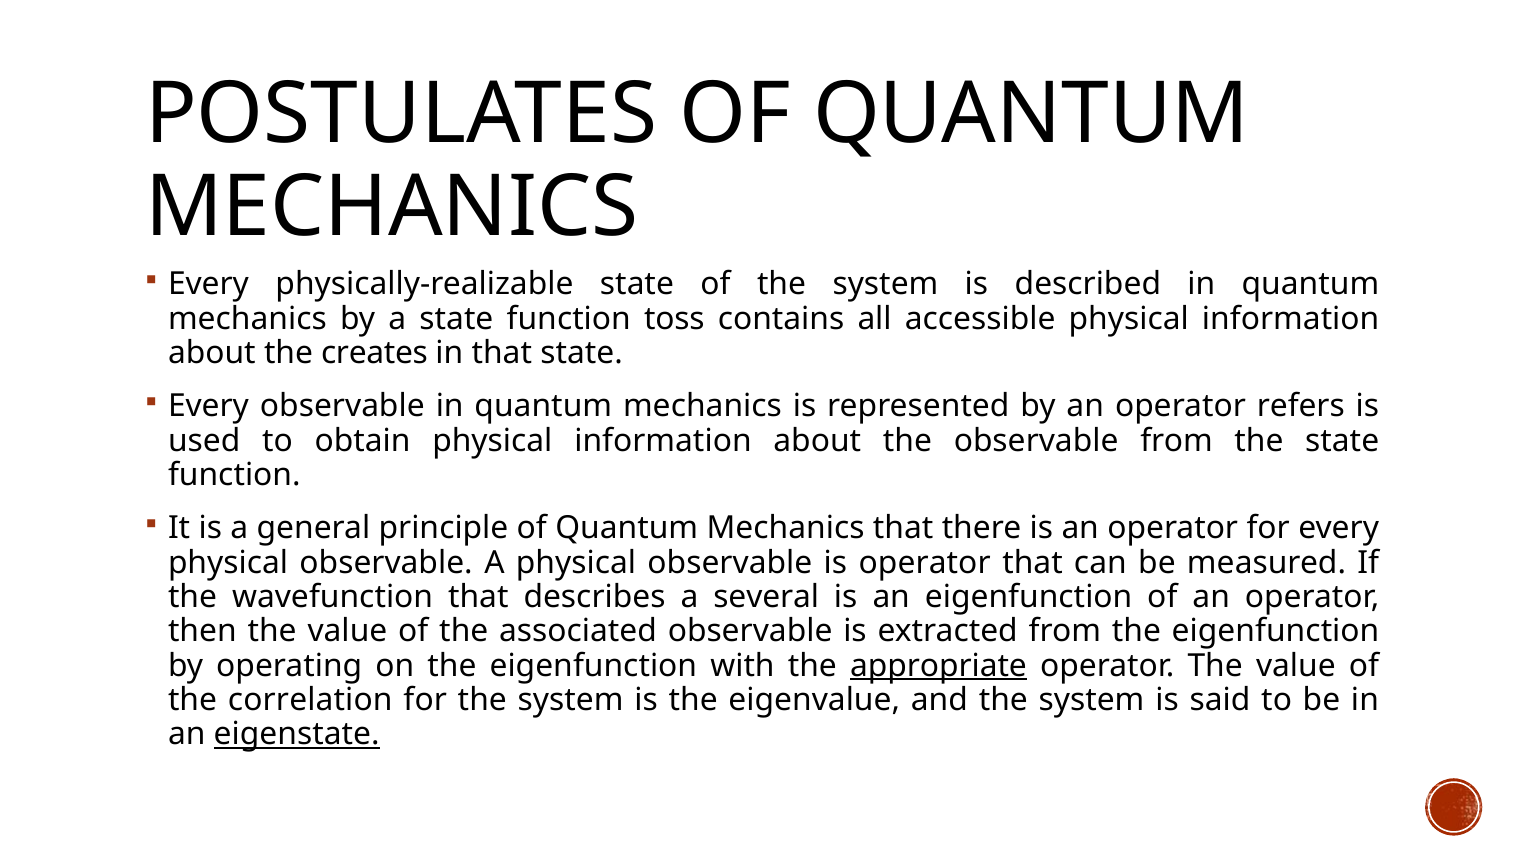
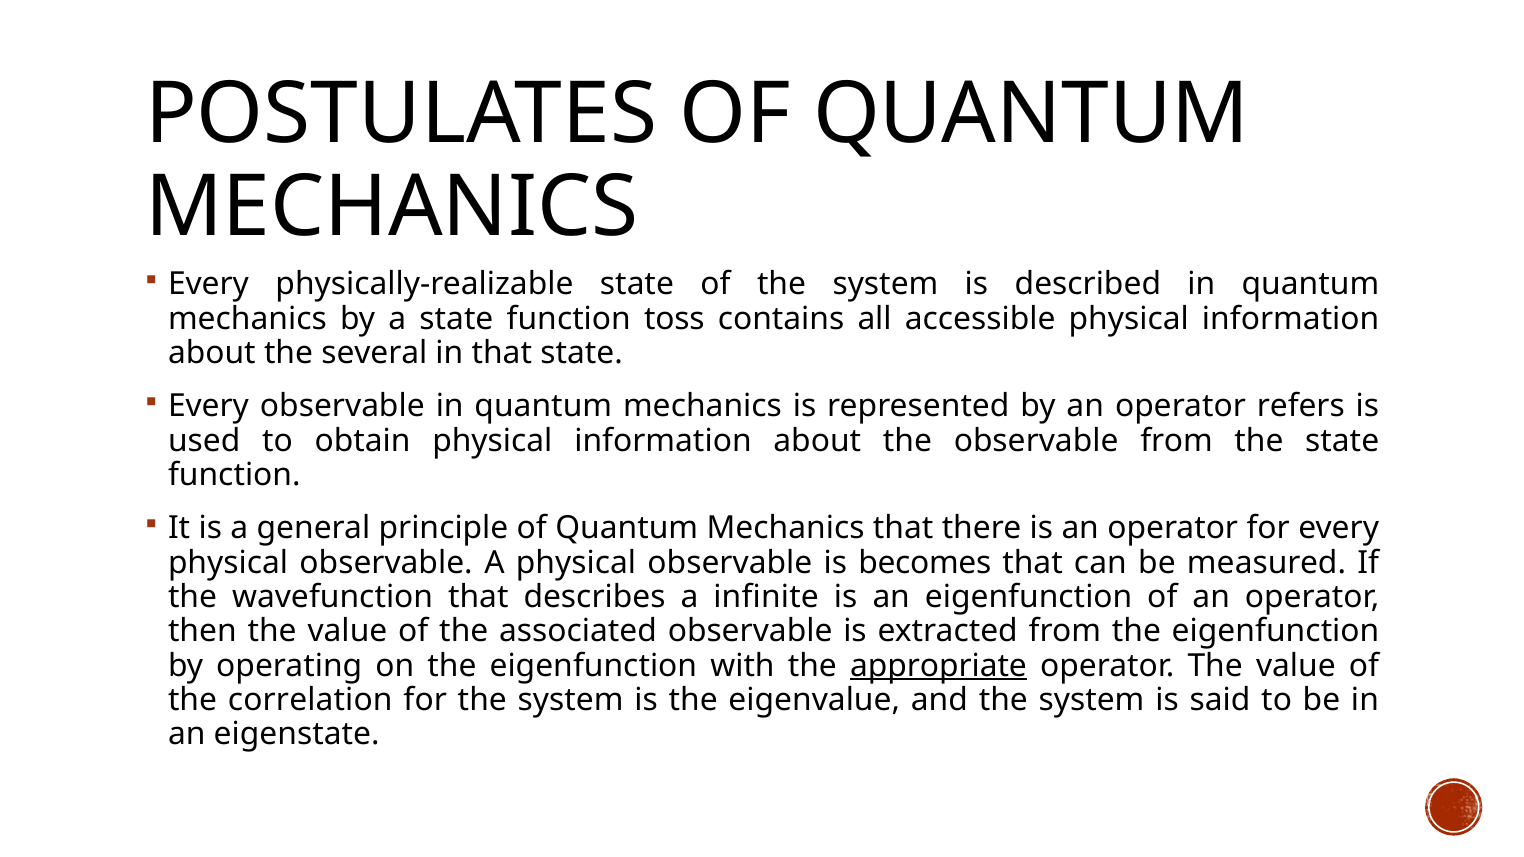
creates: creates -> several (374, 353)
is operator: operator -> becomes (925, 563)
several: several -> infinite (766, 597)
eigenstate underline: present -> none (297, 735)
